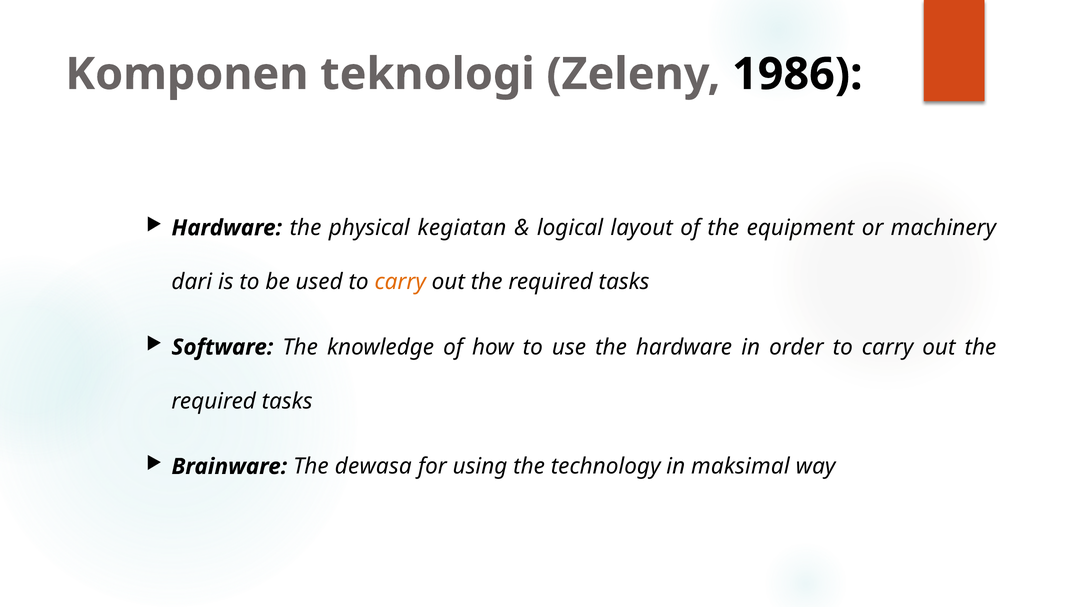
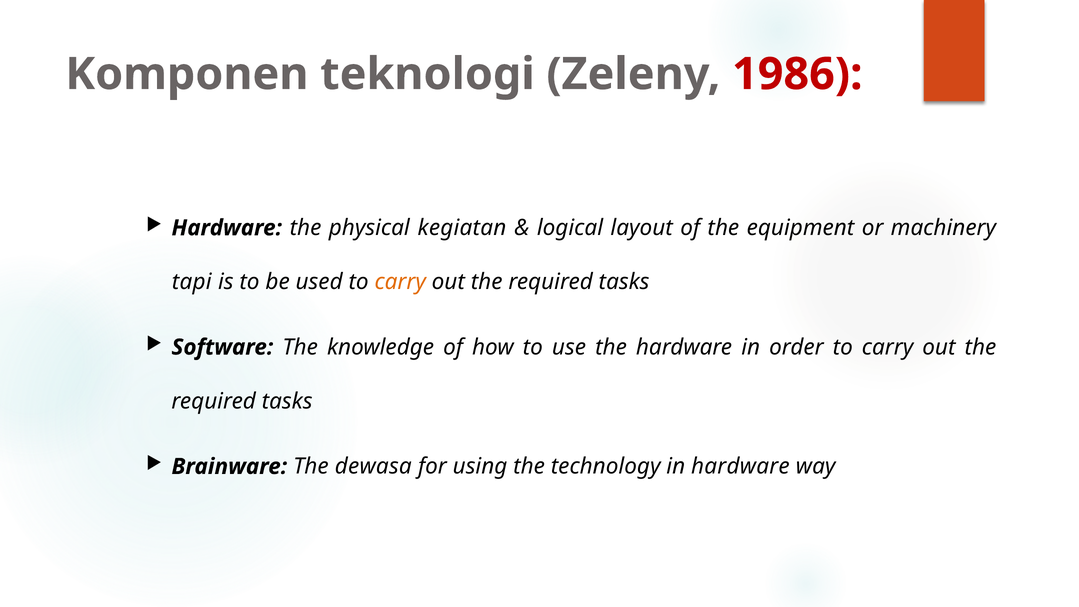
1986 colour: black -> red (797, 74)
dari: dari -> tapi (192, 282)
in maksimal: maksimal -> hardware (740, 467)
